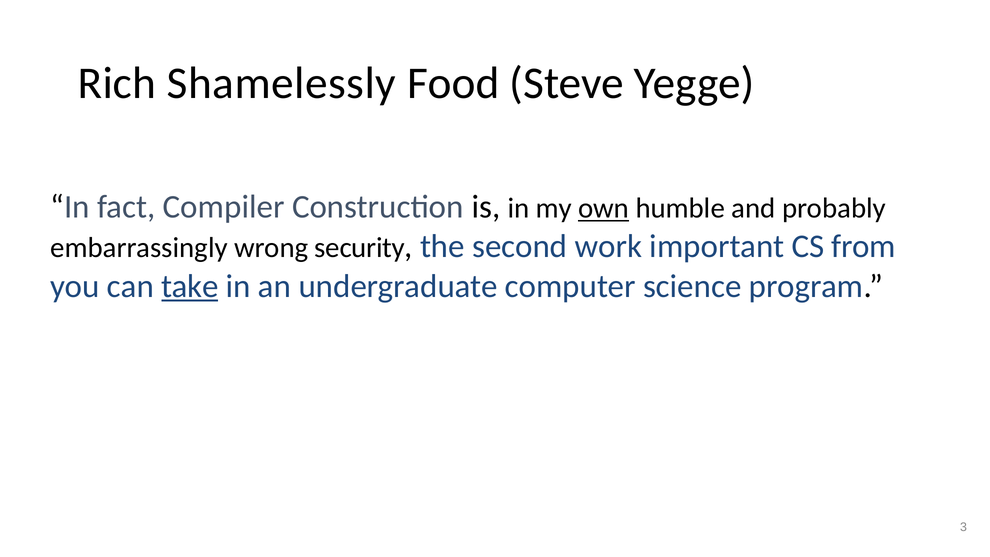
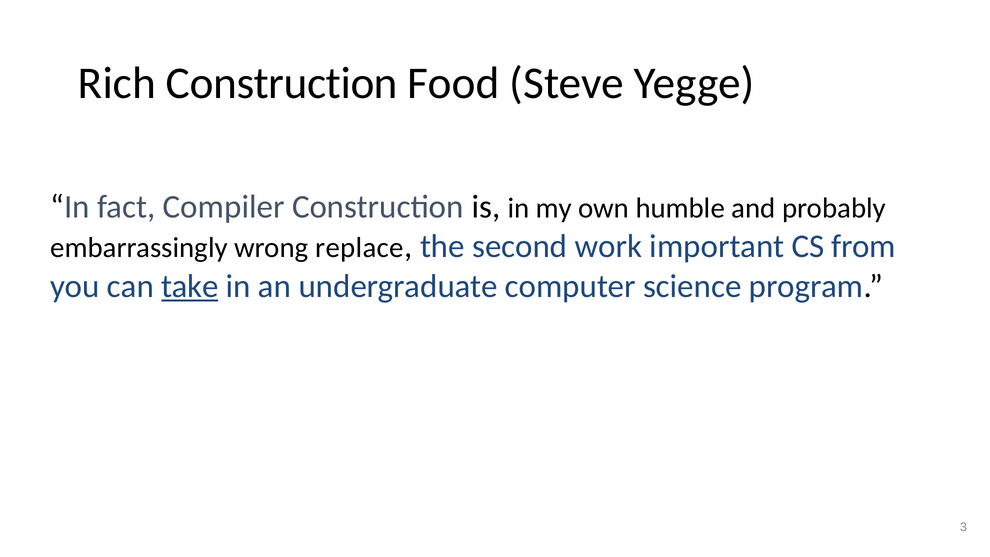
Rich Shamelessly: Shamelessly -> Construction (282, 83)
own underline: present -> none (604, 208)
security: security -> replace (359, 248)
